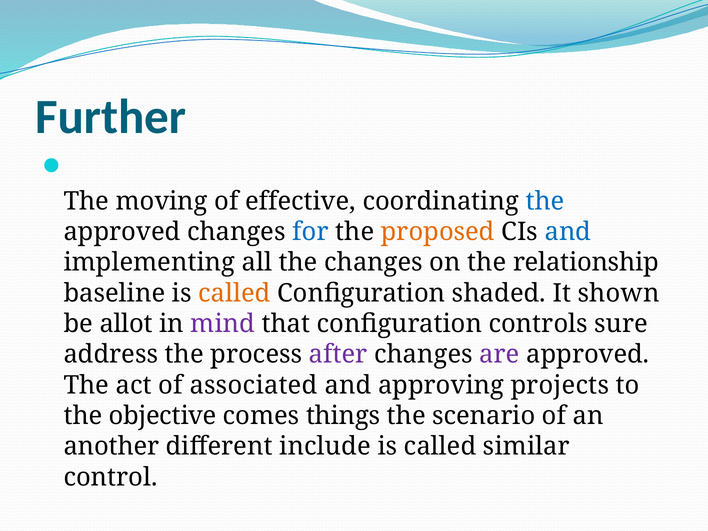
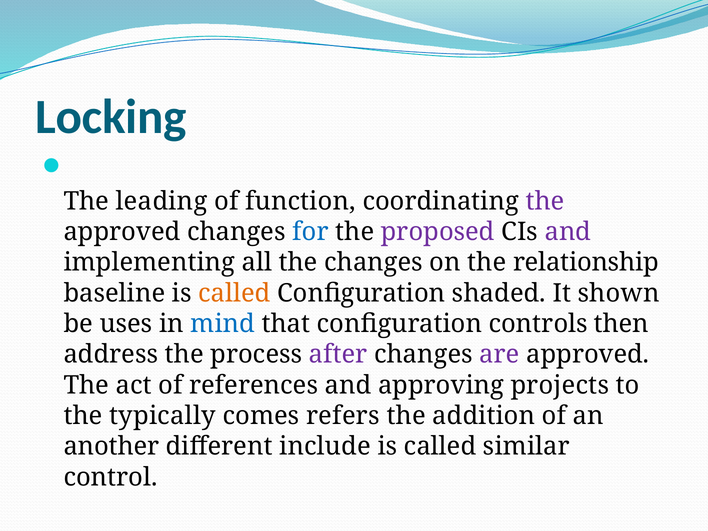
Further: Further -> Locking (111, 117)
moving: moving -> leading (162, 201)
effective: effective -> function (300, 201)
the colour: blue -> purple (545, 201)
proposed colour: orange -> purple (438, 232)
and colour: blue -> purple (568, 232)
allot: allot -> uses (126, 324)
mind colour: purple -> blue (223, 324)
sure: sure -> then (621, 324)
associated: associated -> references (254, 385)
objective: objective -> typically (162, 416)
things: things -> refers (343, 416)
scenario: scenario -> addition (484, 416)
